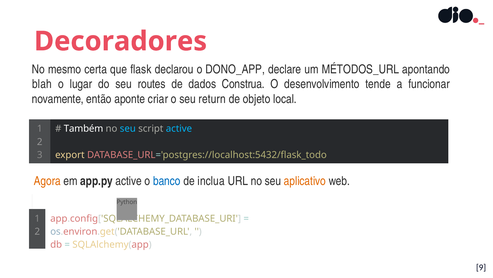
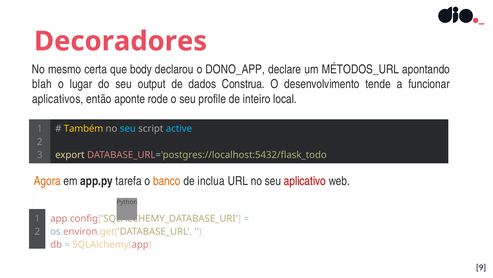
flask: flask -> body (141, 69)
routes: routes -> output (152, 84)
novamente: novamente -> aplicativos (58, 99)
criar: criar -> rode (158, 99)
return: return -> profile (212, 99)
objeto: objeto -> inteiro (257, 99)
Também colour: white -> yellow (84, 129)
app.py active: active -> tarefa (129, 181)
banco colour: blue -> orange (167, 181)
aplicativo colour: orange -> red (305, 181)
